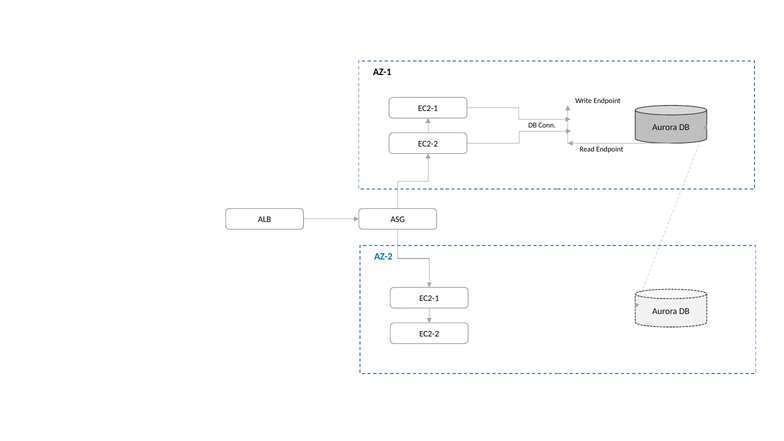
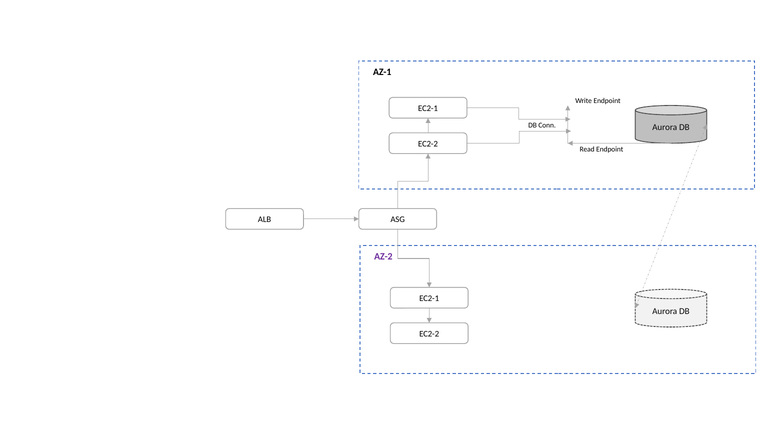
AZ-2 colour: blue -> purple (383, 256)
